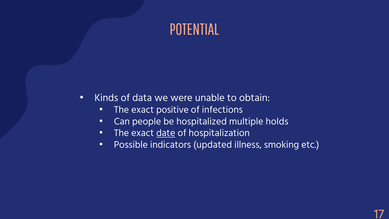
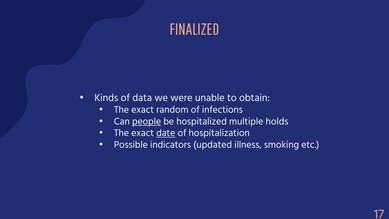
POTENTIAL: POTENTIAL -> FINALIZED (194, 29)
positive: positive -> random (172, 110)
people underline: none -> present (147, 121)
